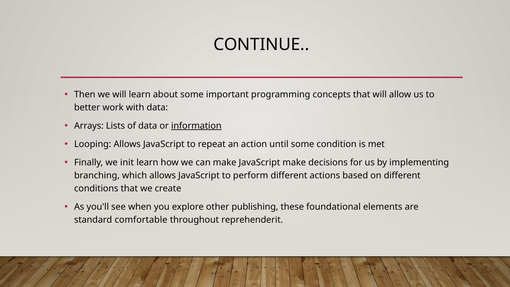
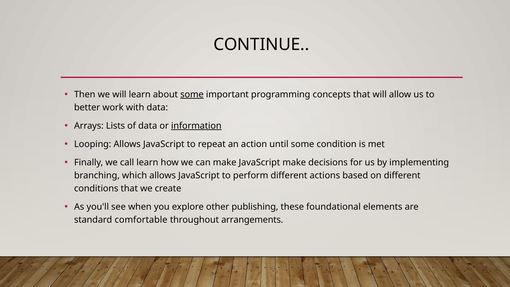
some underline: none -> present (192, 94)
init: init -> call (127, 162)
reprehenderit: reprehenderit -> arrangements (252, 220)
